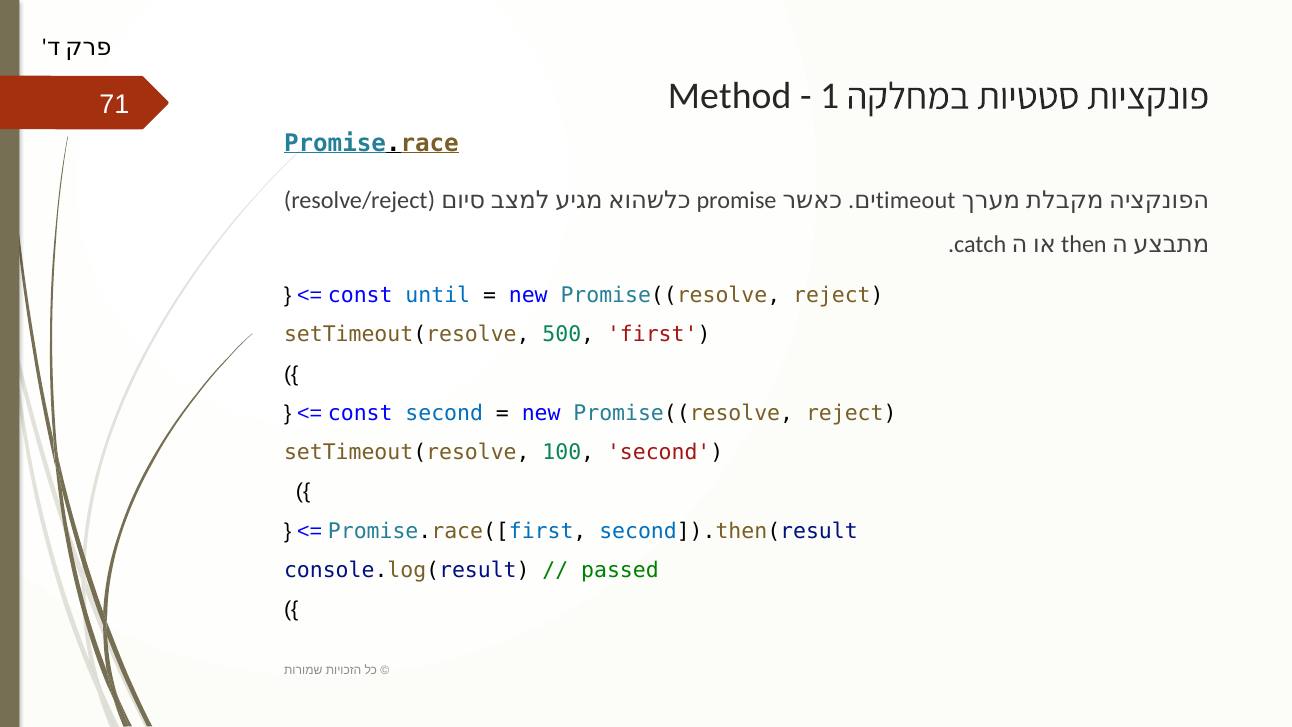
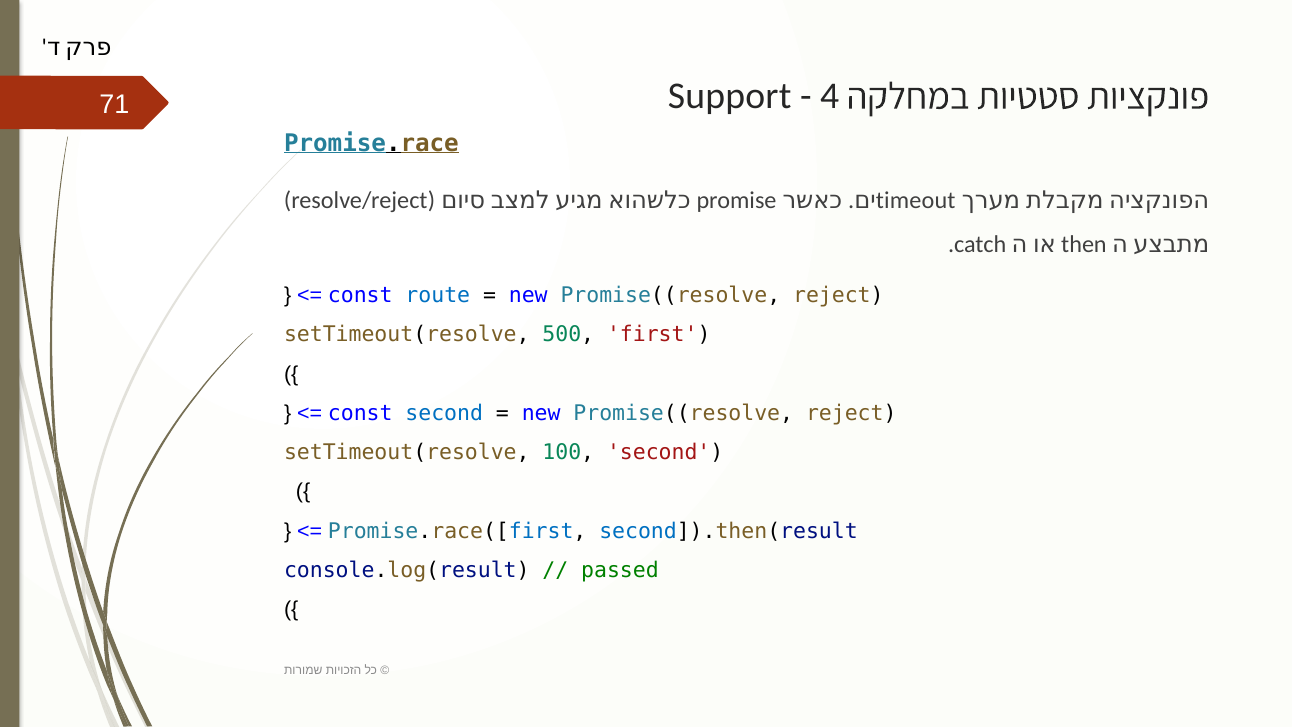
Method: Method -> Support (730, 96)
1: 1 -> 4 (830, 96)
until: until -> route (438, 295)
